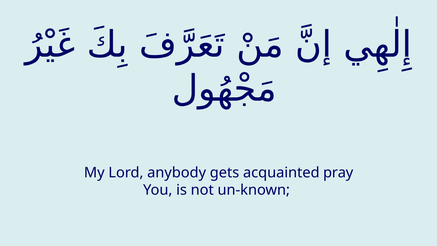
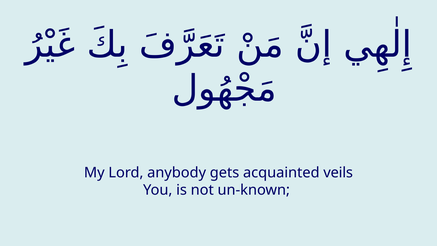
pray: pray -> veils (338, 173)
